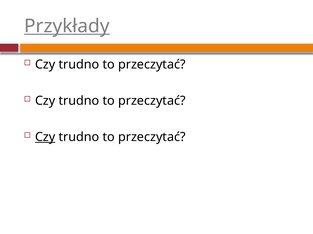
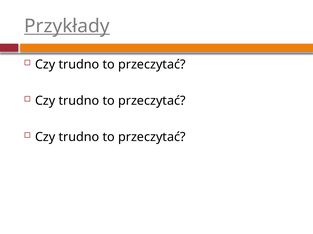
Czy underline: present -> none (45, 137)
